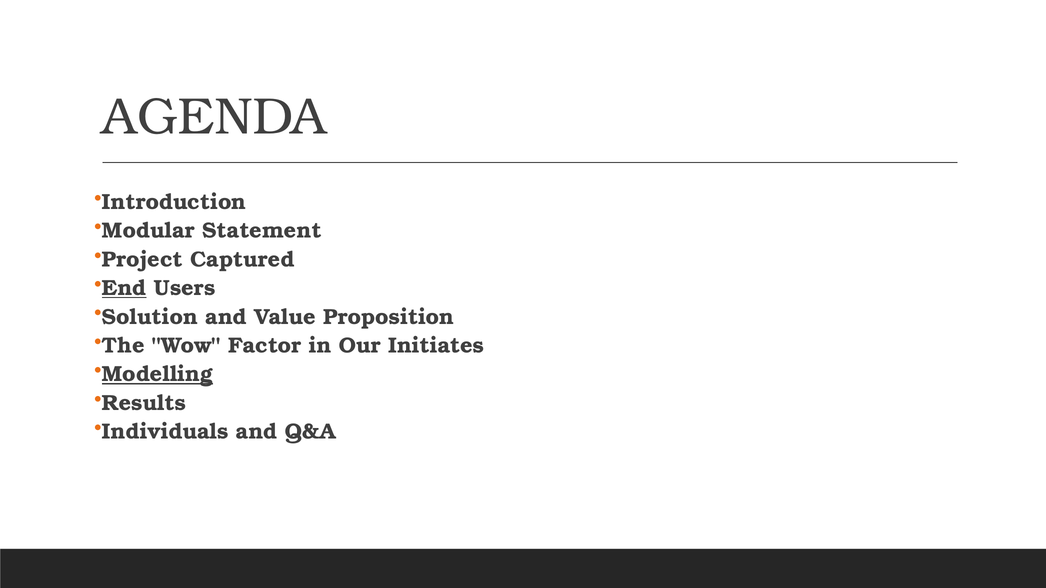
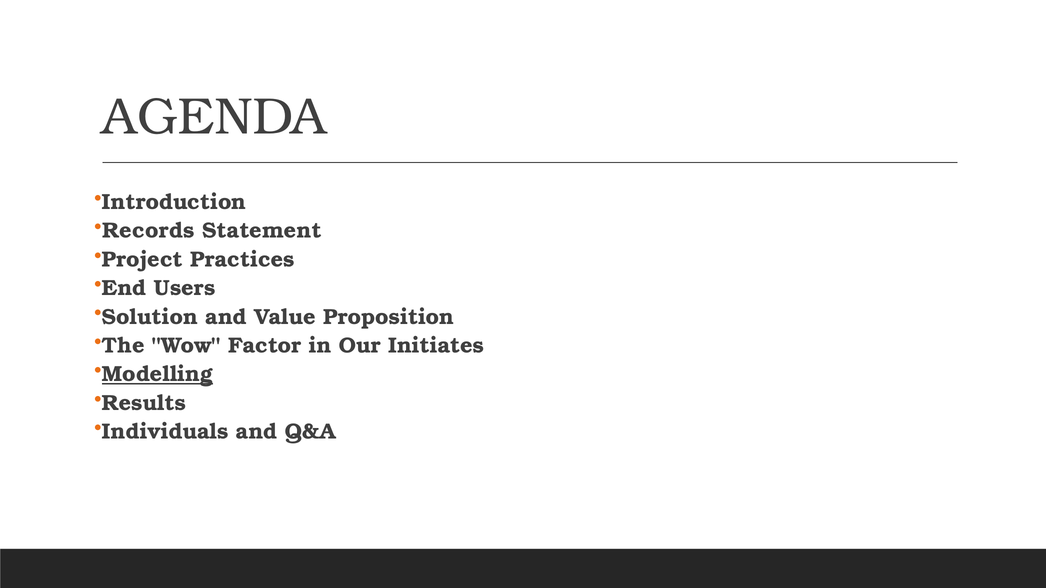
Modular: Modular -> Records (148, 231)
Captured: Captured -> Practices (242, 260)
End underline: present -> none (124, 288)
